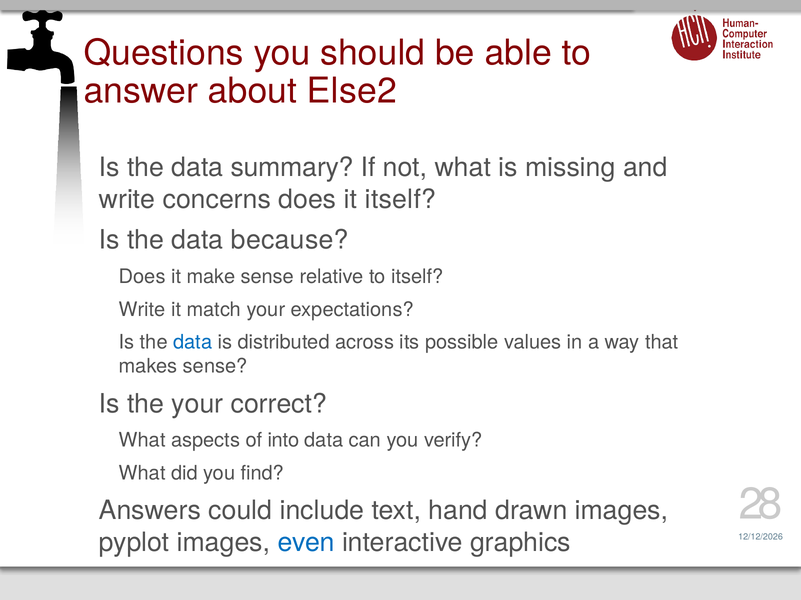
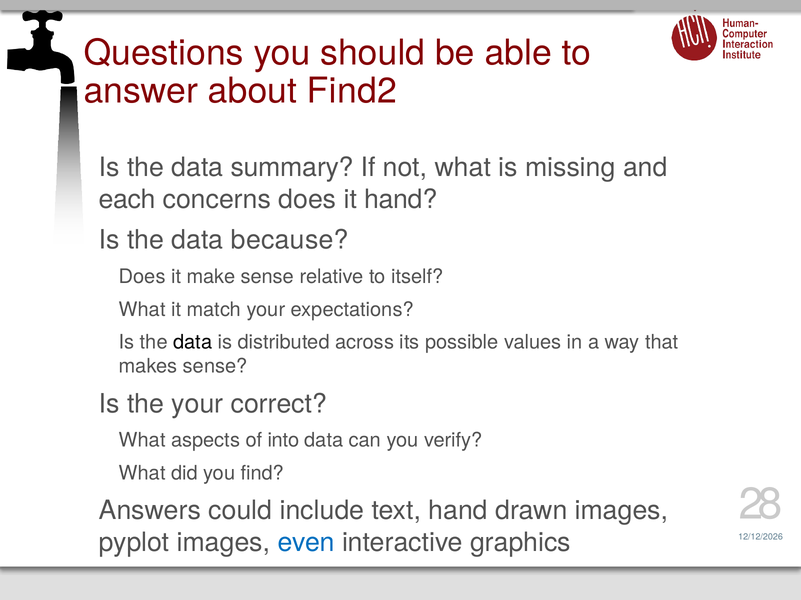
Else2: Else2 -> Find2 (352, 91)
write: write -> each (127, 200)
it itself: itself -> hand (401, 200)
Write: Write -> What (142, 310)
data colour: blue -> black (193, 343)
